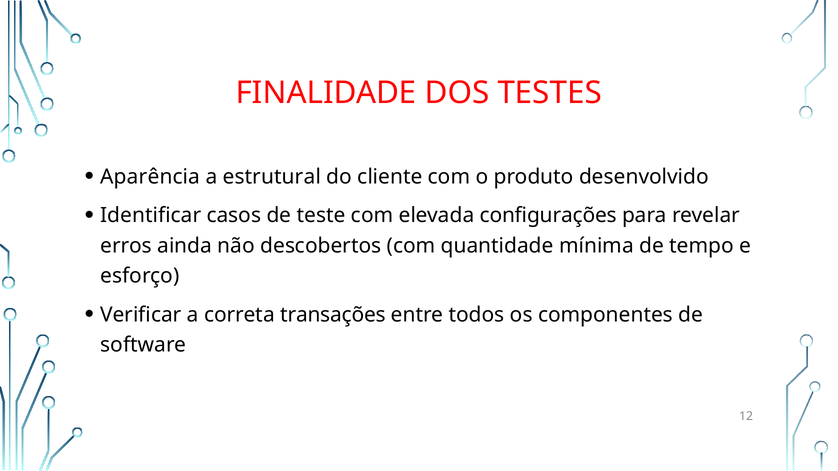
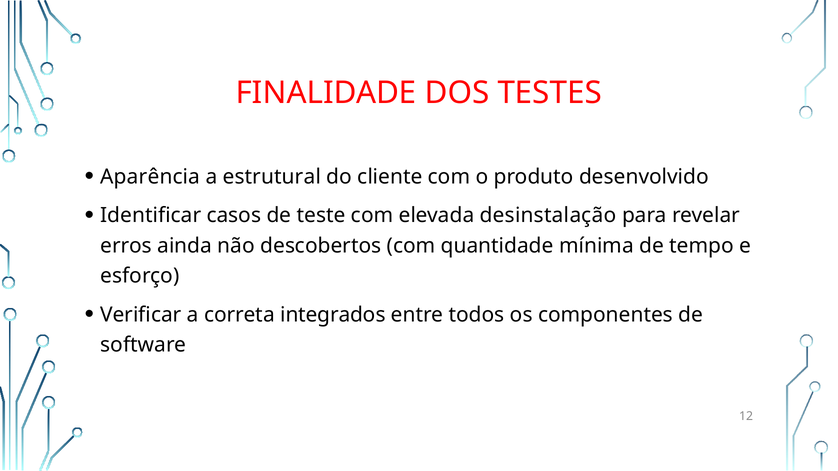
configurações: configurações -> desinstalação (548, 216)
transações: transações -> integrados (333, 315)
